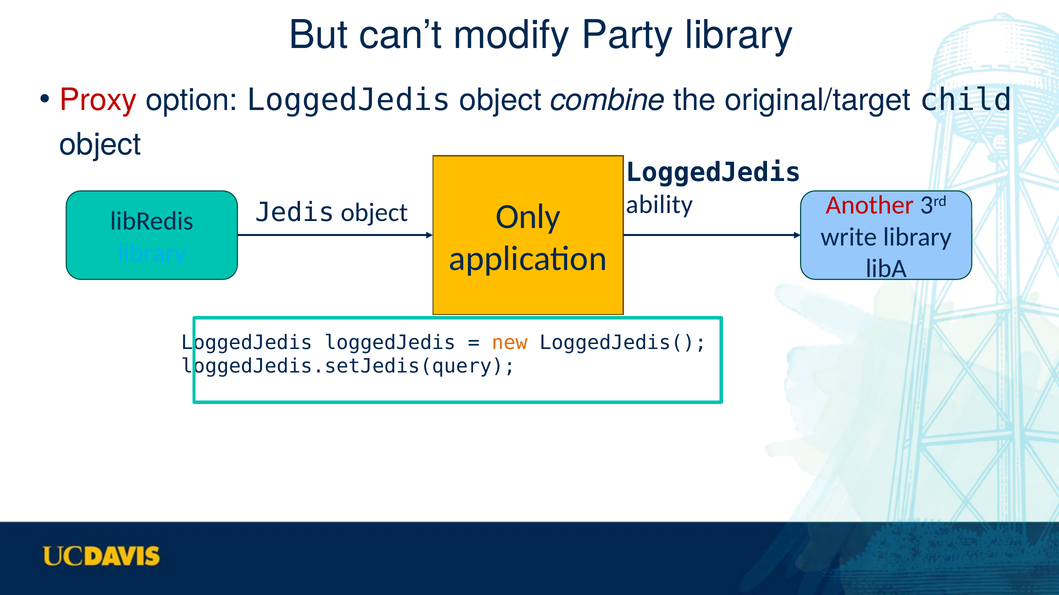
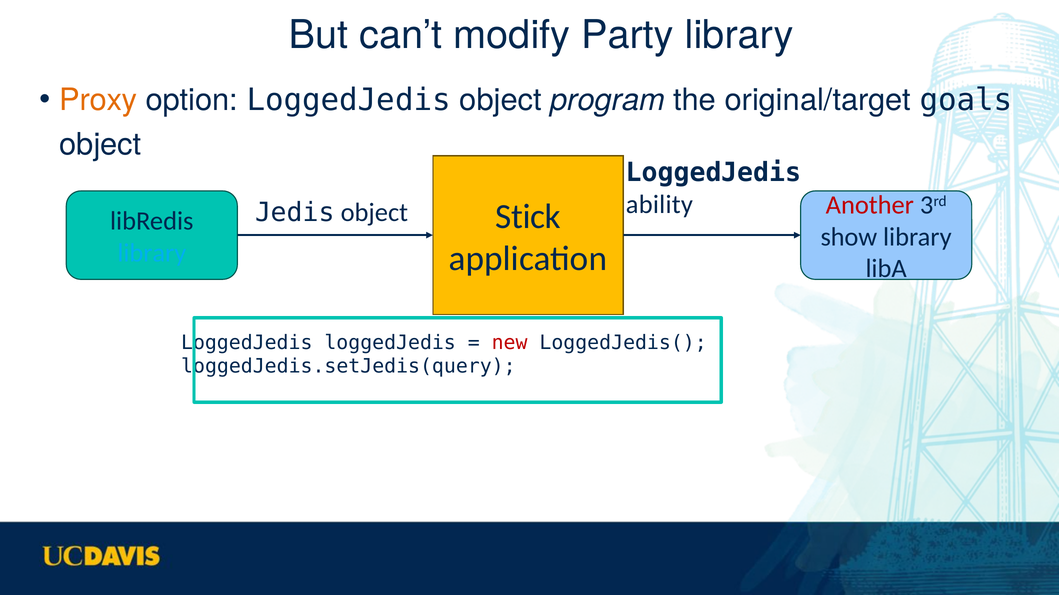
Proxy colour: red -> orange (98, 100)
combine: combine -> program (608, 100)
child: child -> goals (966, 100)
Only: Only -> Stick (528, 217)
write: write -> show (849, 237)
new colour: orange -> red (510, 343)
